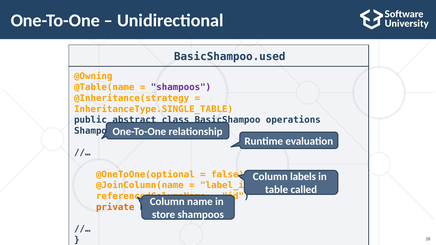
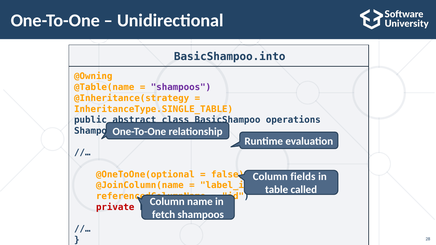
BasicShampoo.used: BasicShampoo.used -> BasicShampoo.into (230, 57)
labels: labels -> fields (303, 177)
private colour: orange -> red (115, 207)
store: store -> fetch (164, 215)
